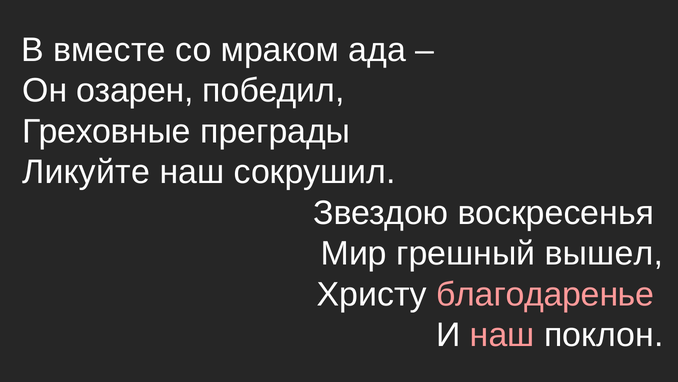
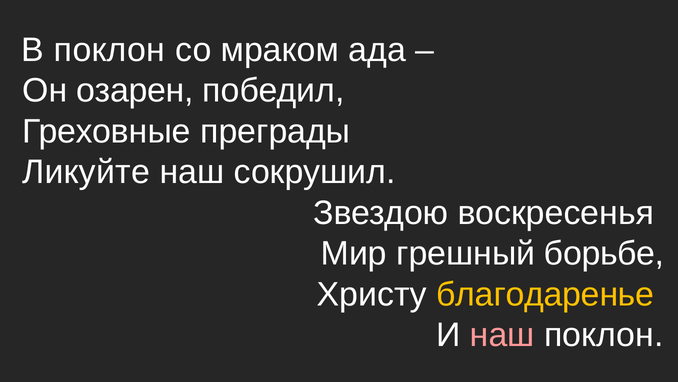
В вместе: вместе -> поклон (109, 50)
вышел: вышел -> борьбе (604, 253)
благодаренье colour: pink -> yellow (545, 294)
